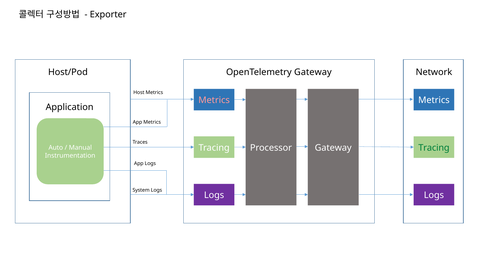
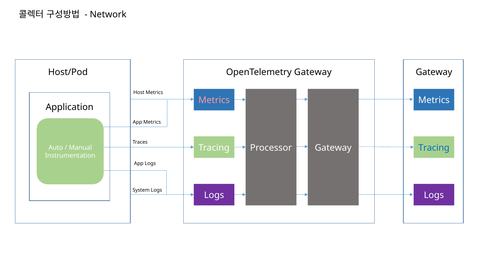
Exporter: Exporter -> Network (108, 15)
Network: Network -> Gateway (434, 72)
Tracing colour: green -> blue (434, 148)
